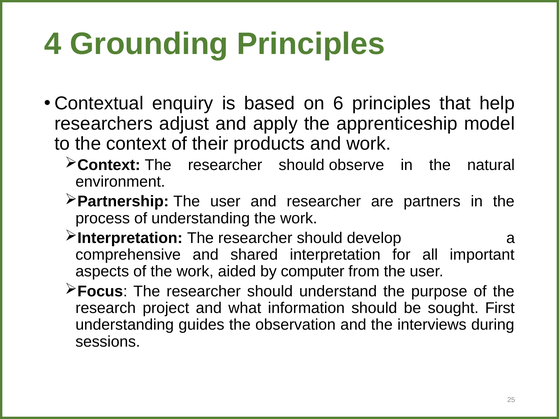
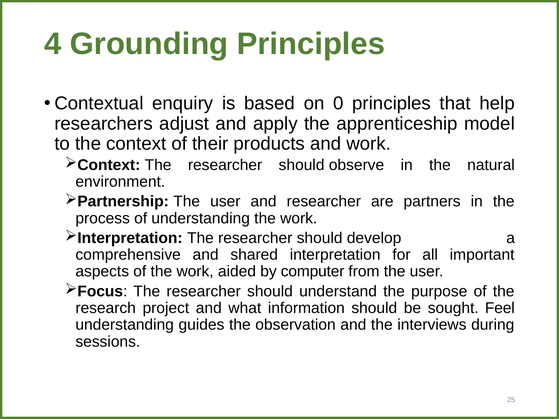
6: 6 -> 0 (338, 104)
First: First -> Feel (500, 308)
